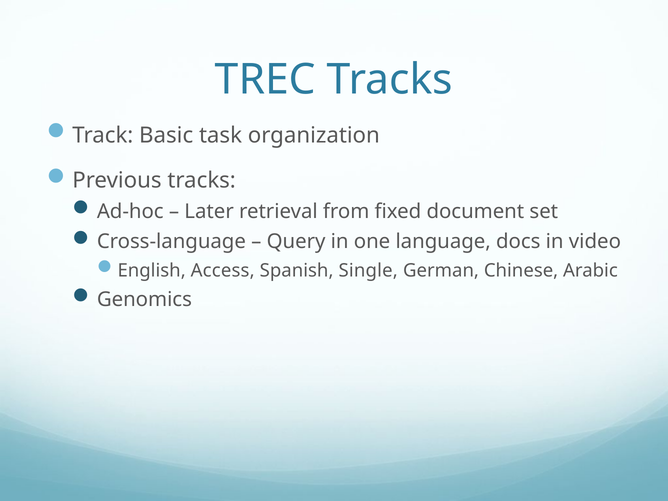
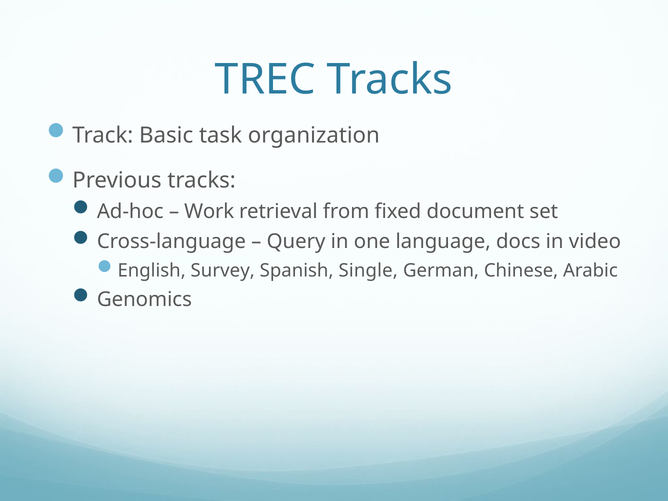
Later: Later -> Work (209, 211)
Access: Access -> Survey (223, 270)
